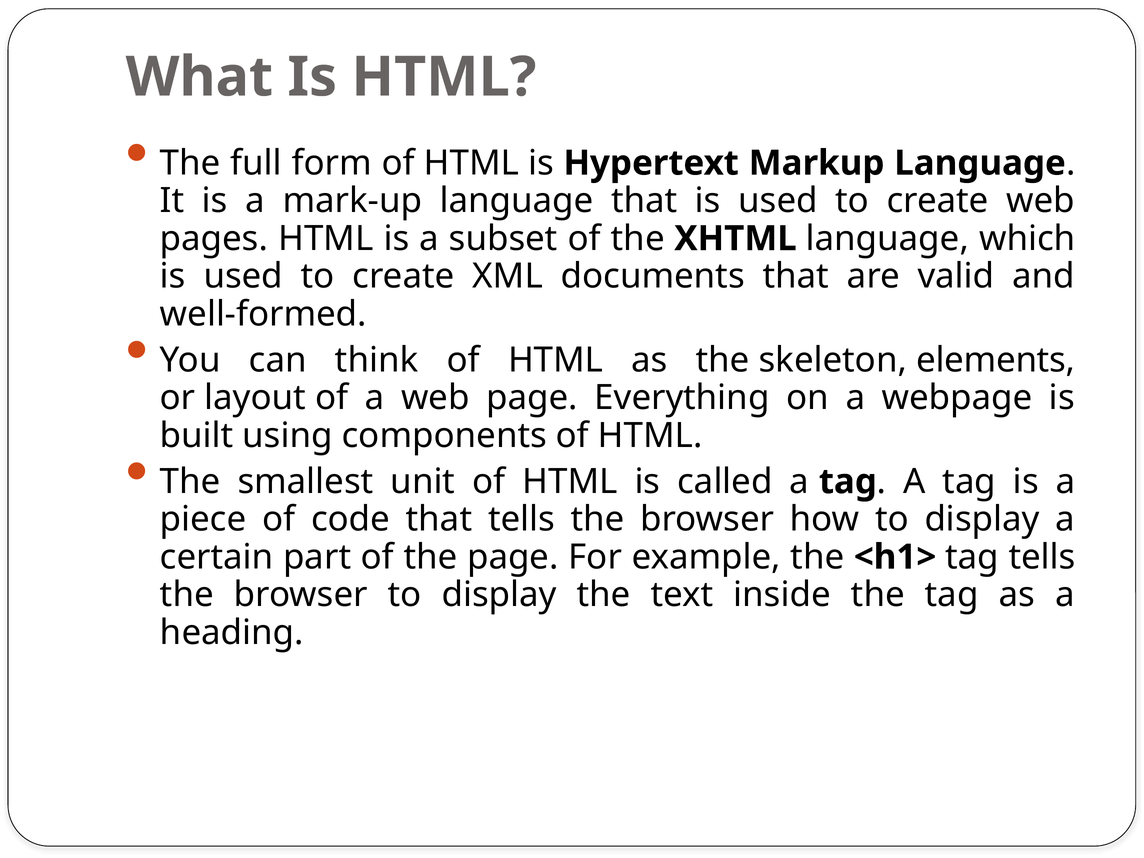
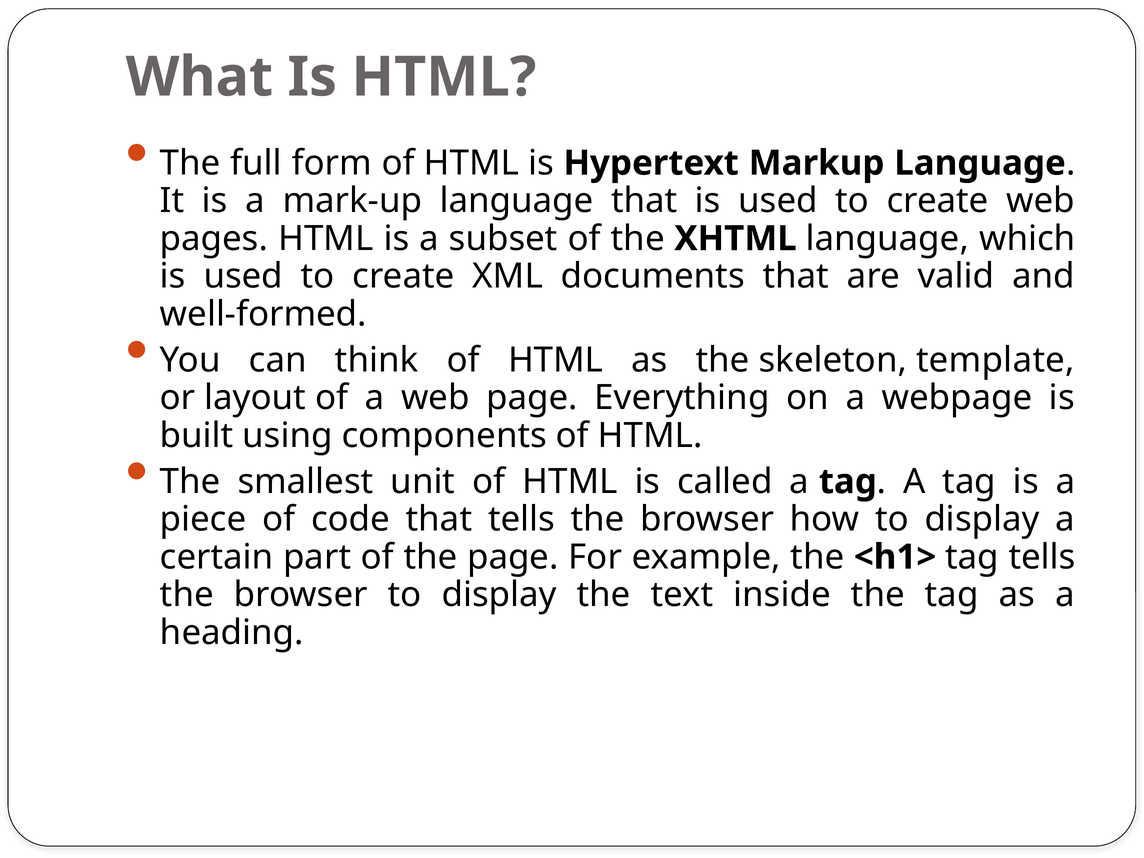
elements: elements -> template (995, 360)
